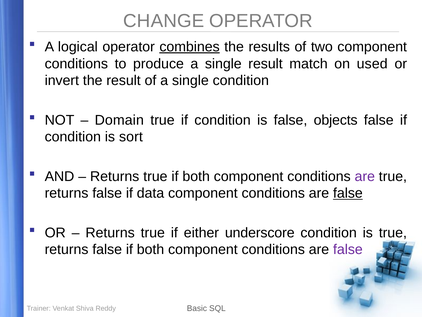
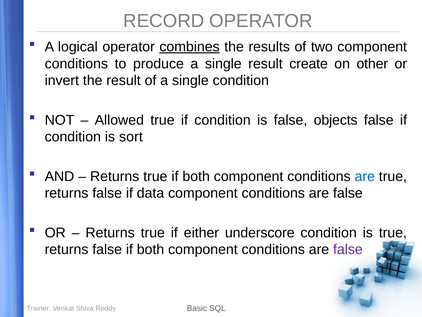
CHANGE: CHANGE -> RECORD (164, 21)
match: match -> create (309, 64)
used: used -> other (372, 64)
Domain: Domain -> Allowed (119, 120)
are colour: purple -> blue (365, 176)
false underline: present -> none (348, 193)
